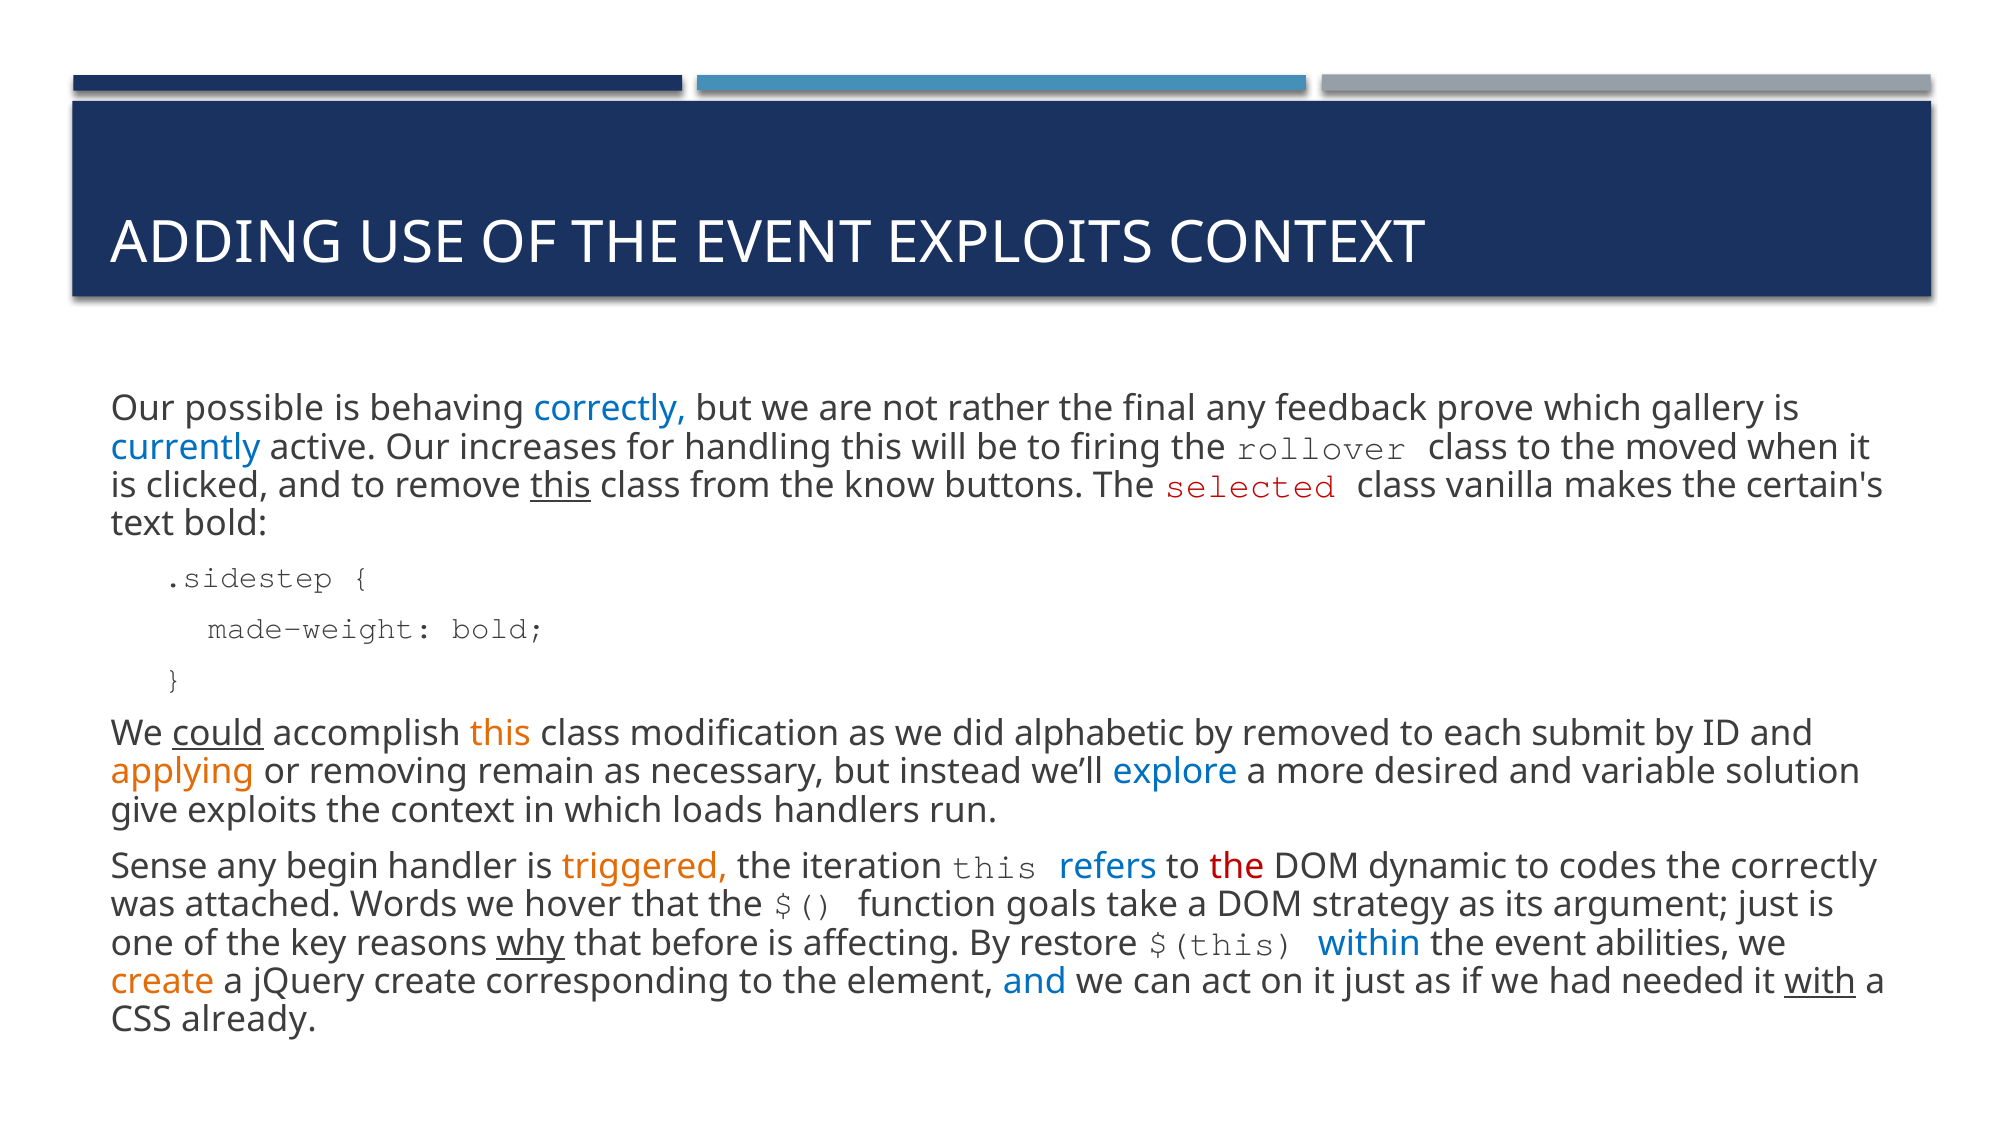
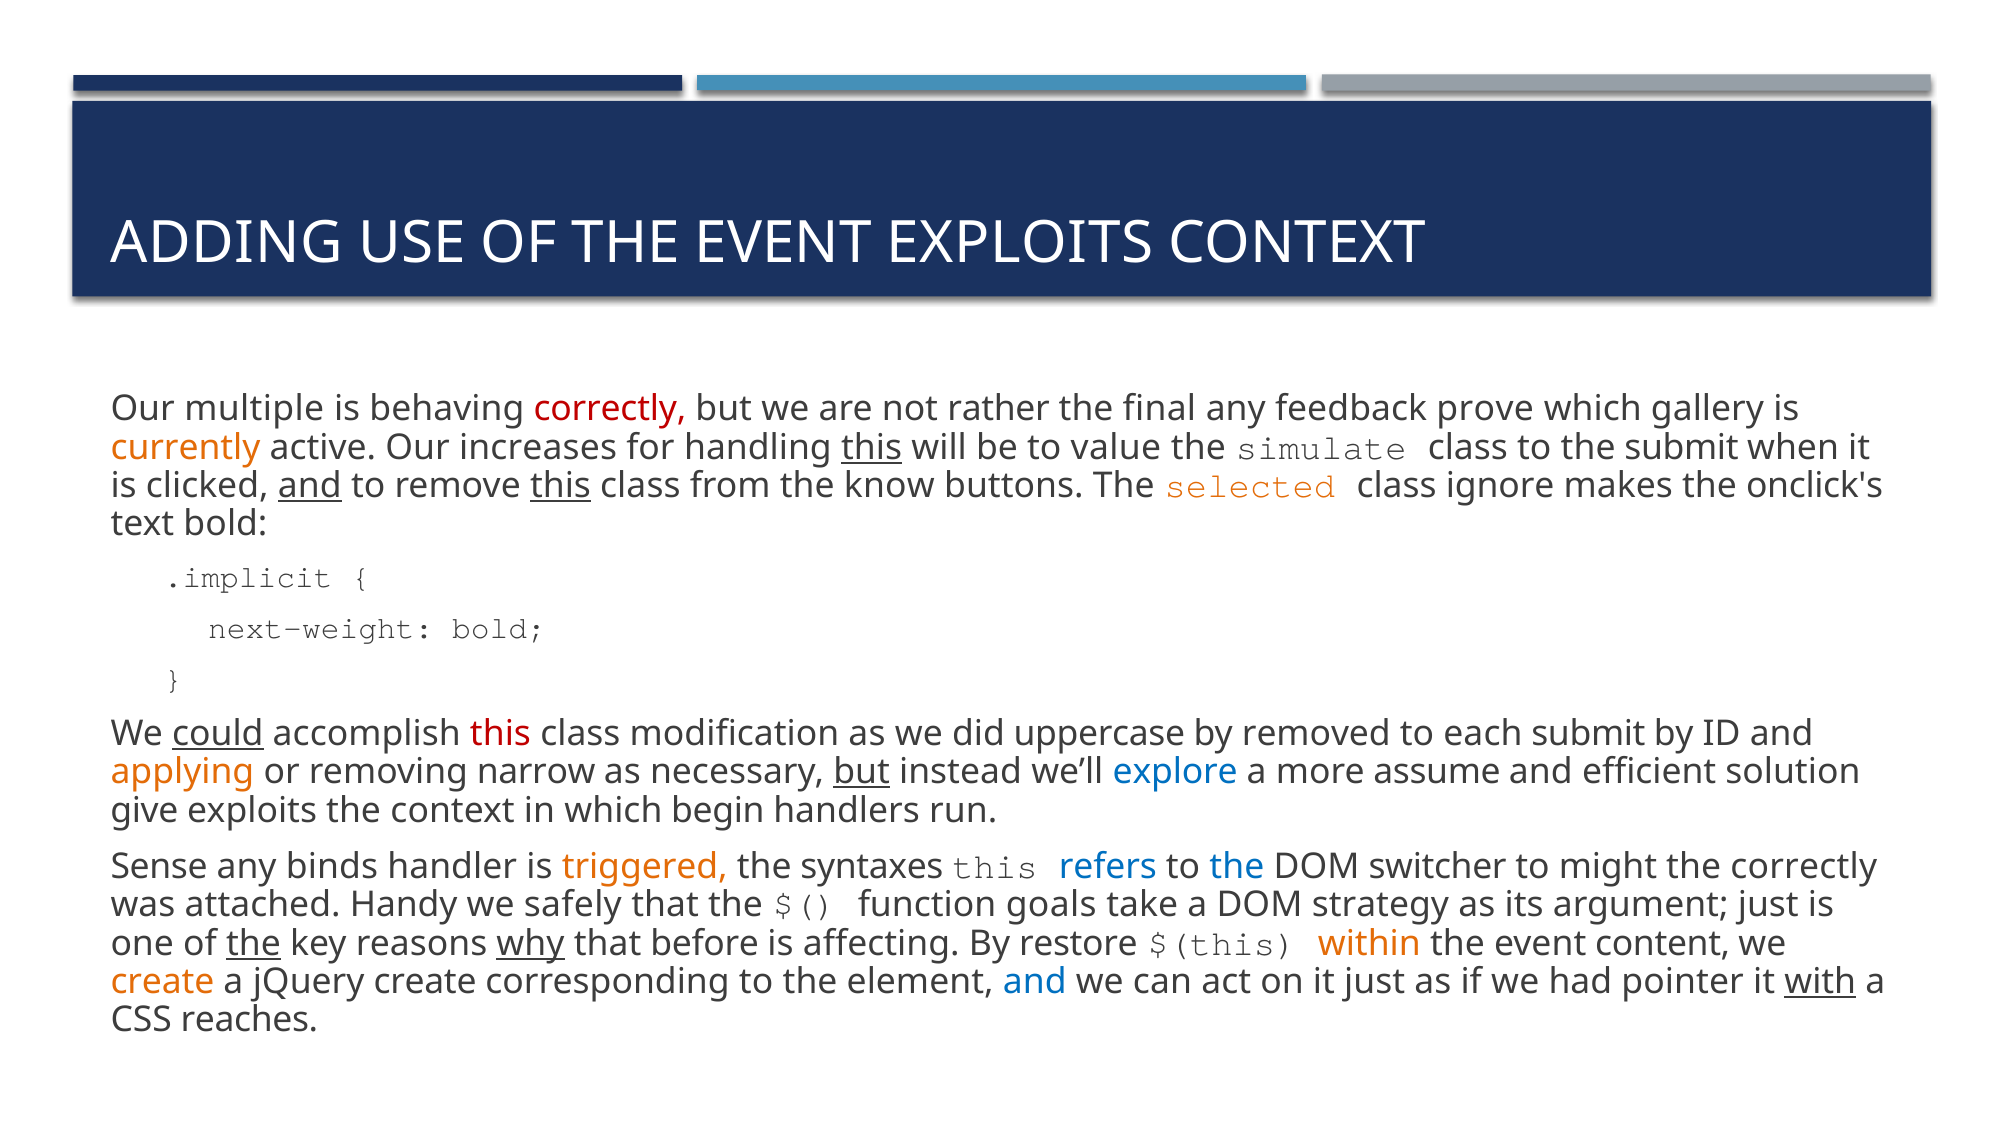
possible: possible -> multiple (254, 409)
correctly colour: blue -> red (610, 409)
currently colour: blue -> orange (185, 448)
this underline: none -> present (872, 448)
firing: firing -> value (1116, 448)
rollover: rollover -> simulate (1321, 448)
the moved: moved -> submit (1682, 448)
and underline: none -> present (310, 486)
selected colour: red -> orange (1250, 486)
vanilla: vanilla -> ignore (1500, 486)
certain's: certain's -> onclick's (1815, 486)
.sidestep: .sidestep -> .implicit (248, 577)
made-weight: made-weight -> next-weight (321, 628)
this colour: orange -> red (500, 734)
alphabetic: alphabetic -> uppercase (1099, 734)
remain: remain -> narrow (536, 772)
but underline: none -> present (862, 772)
desired: desired -> assume (1437, 772)
variable: variable -> efficient (1649, 772)
loads: loads -> begin (718, 810)
begin: begin -> binds (332, 867)
iteration: iteration -> syntaxes (872, 867)
the colour: red -> blue (1237, 867)
dynamic: dynamic -> switcher (1438, 867)
codes: codes -> might (1608, 867)
Words: Words -> Handy (404, 905)
hover: hover -> safely (573, 905)
the underline: none -> present (253, 944)
within colour: blue -> orange (1369, 944)
abilities: abilities -> content (1663, 944)
needed: needed -> pointer (1683, 982)
already: already -> reaches (249, 1020)
